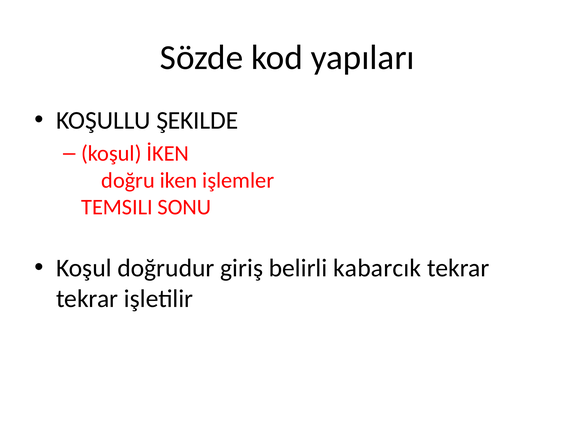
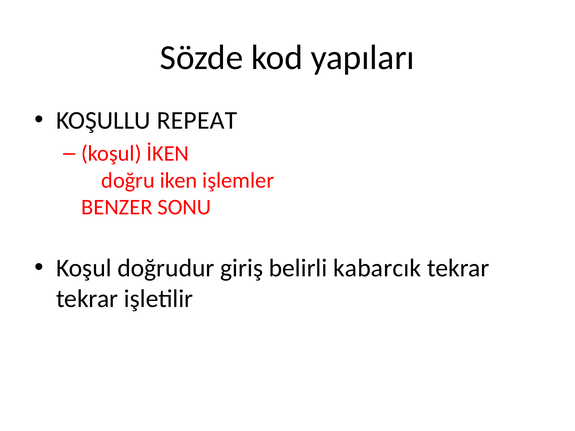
ŞEKILDE: ŞEKILDE -> REPEAT (197, 121)
TEMSILI: TEMSILI -> BENZER (117, 207)
